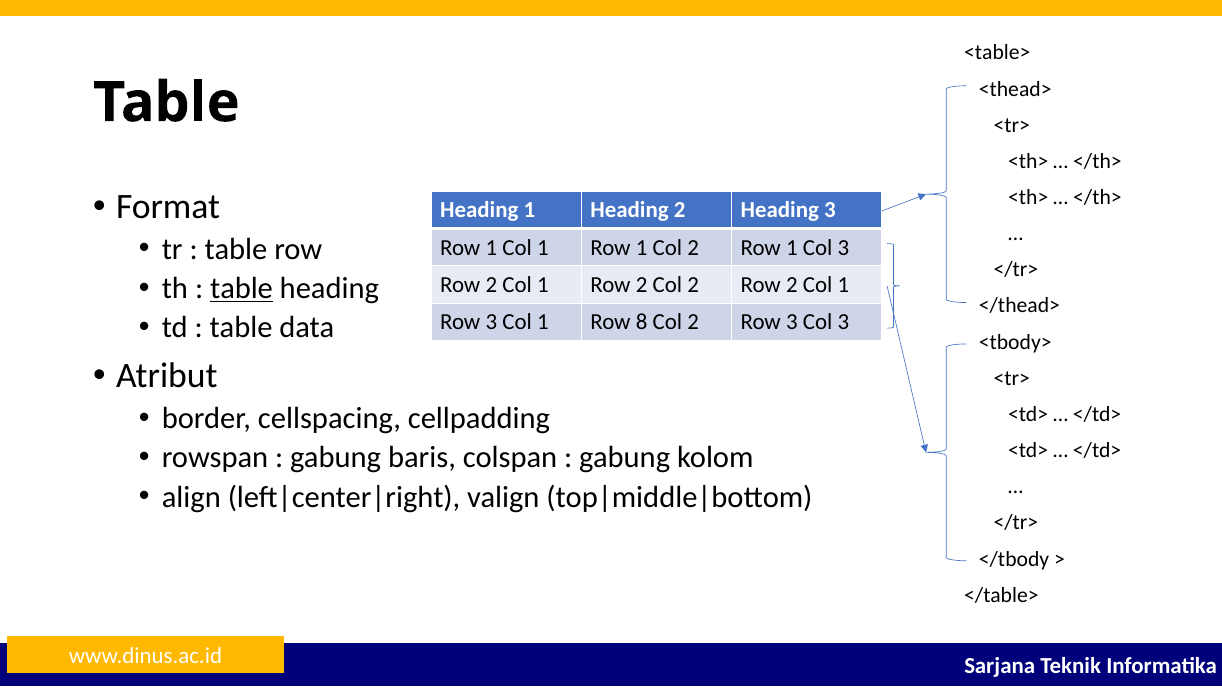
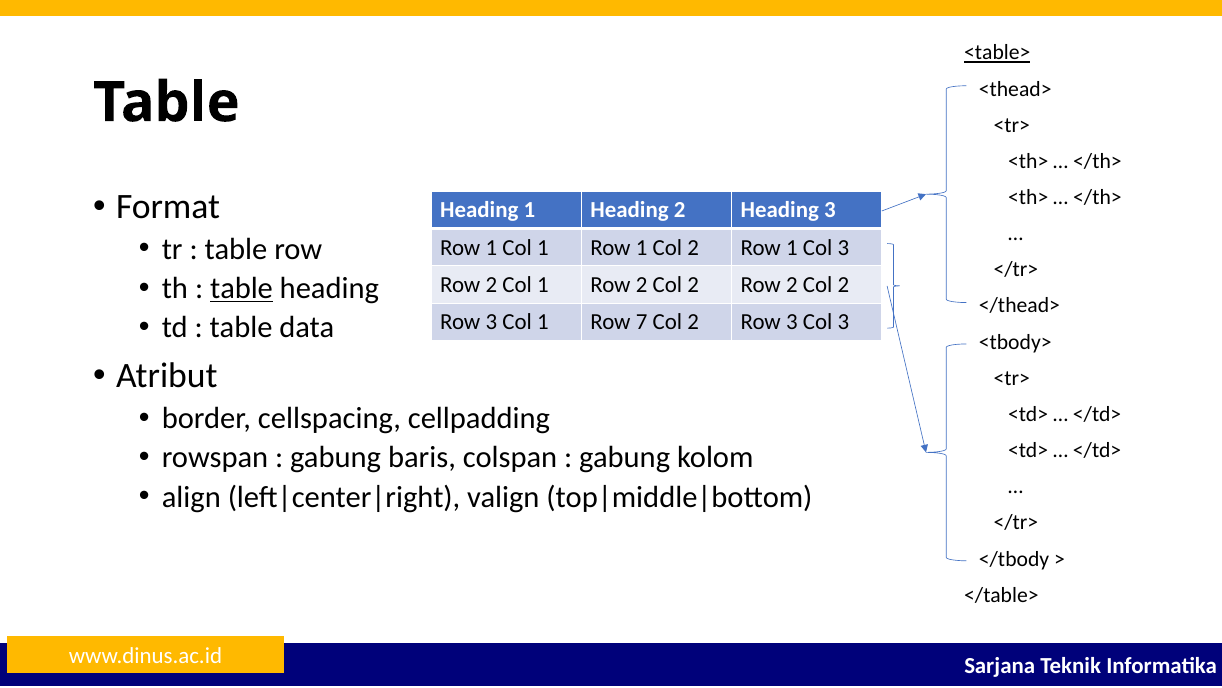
<table> underline: none -> present (997, 53)
1: 1 -> 2 (843, 285)
8: 8 -> 7 (642, 322)
